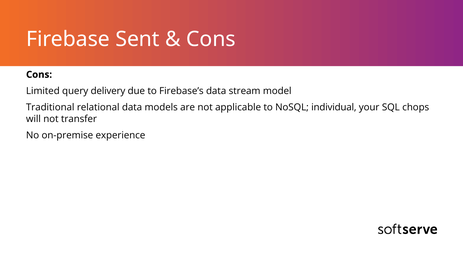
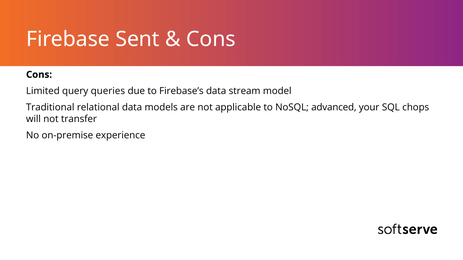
delivery: delivery -> queries (108, 91)
individual: individual -> advanced (334, 108)
